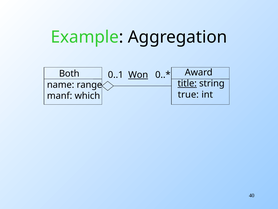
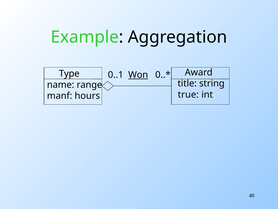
Both: Both -> Type (69, 73)
title underline: present -> none (187, 83)
which: which -> hours (87, 96)
